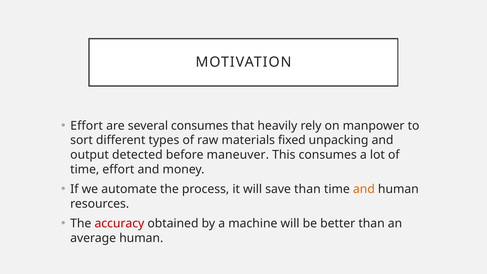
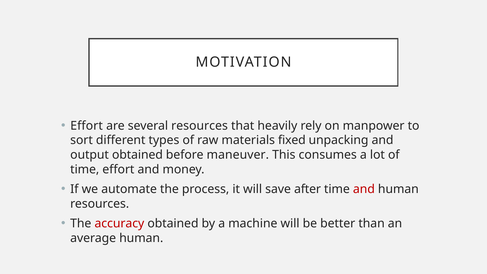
several consumes: consumes -> resources (200, 126)
output detected: detected -> obtained (137, 155)
save than: than -> after (308, 189)
and colour: orange -> red (364, 189)
